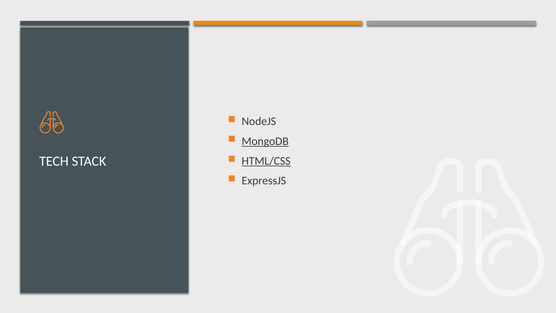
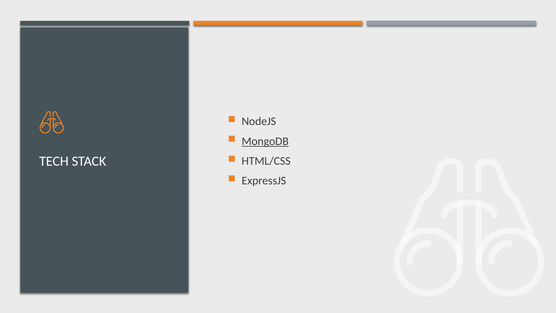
HTML/CSS underline: present -> none (266, 161)
